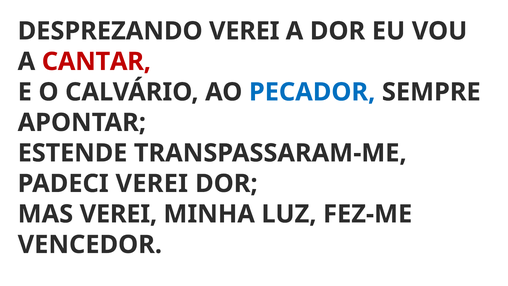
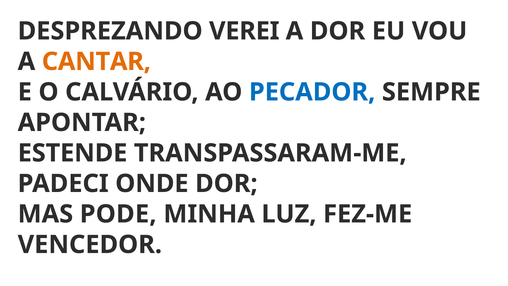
CANTAR colour: red -> orange (96, 62)
PADECI VEREI: VEREI -> ONDE (152, 183)
MAS VEREI: VEREI -> PODE (118, 214)
